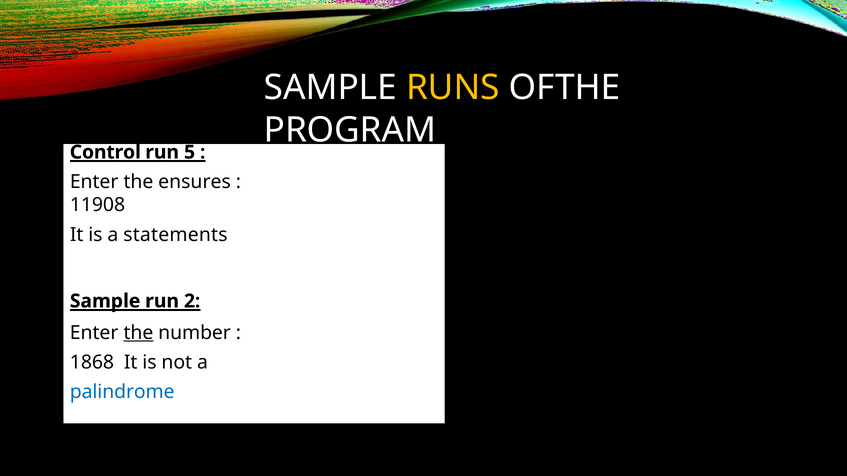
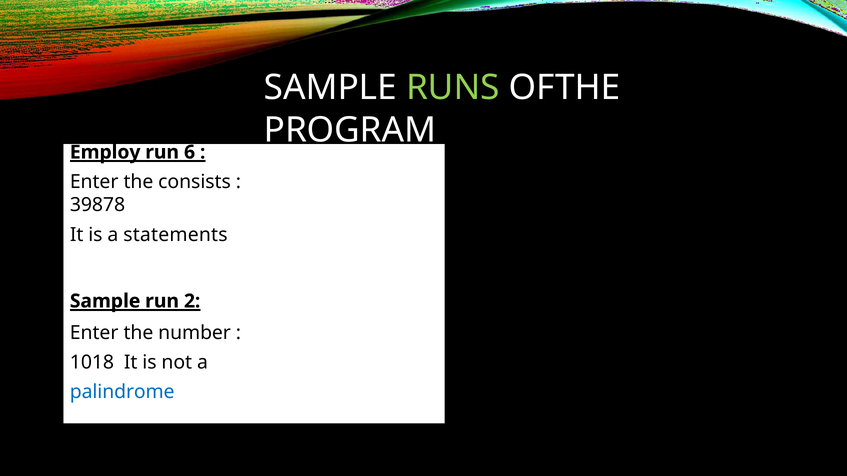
RUNS colour: yellow -> light green (453, 88)
Control: Control -> Employ (105, 152)
5: 5 -> 6 (190, 152)
ensures: ensures -> consists (195, 182)
11908: 11908 -> 39878 (97, 205)
the underline: present -> none (138, 333)
1868: 1868 -> 1018 (92, 363)
